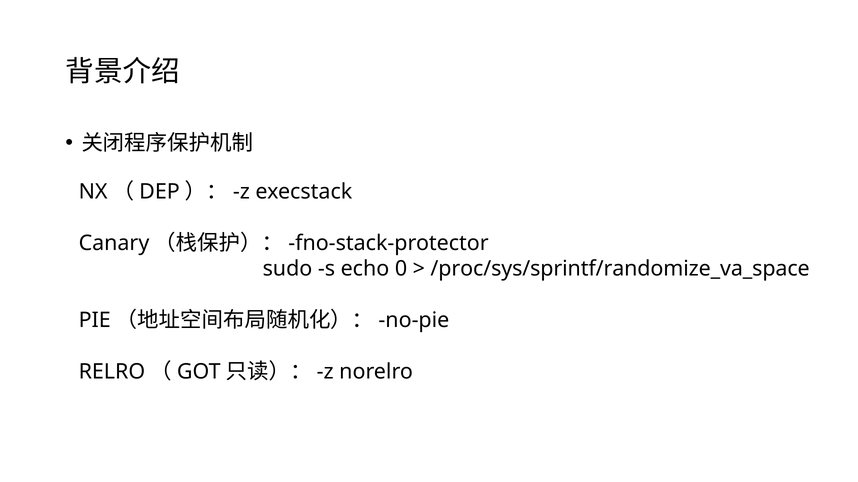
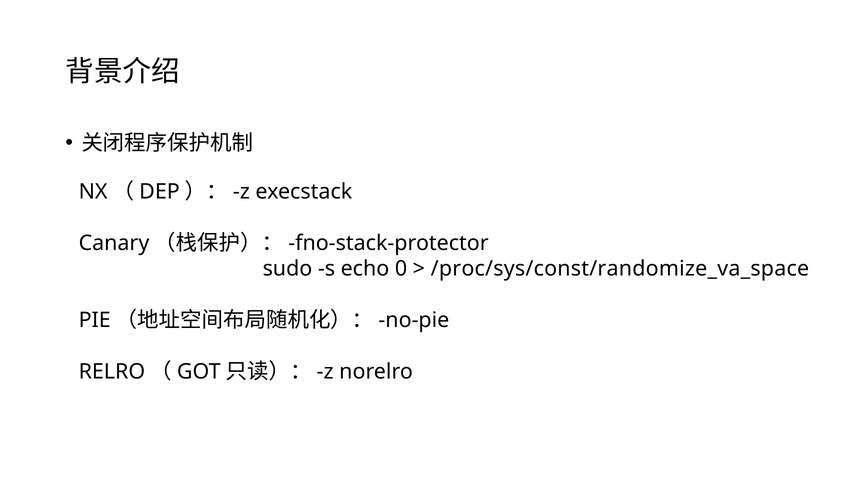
/proc/sys/sprintf/randomize_va_space: /proc/sys/sprintf/randomize_va_space -> /proc/sys/const/randomize_va_space (620, 269)
